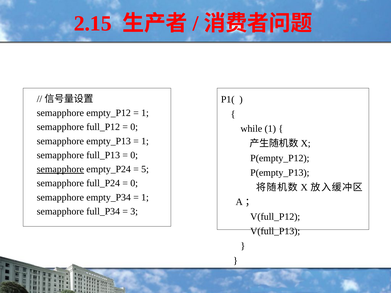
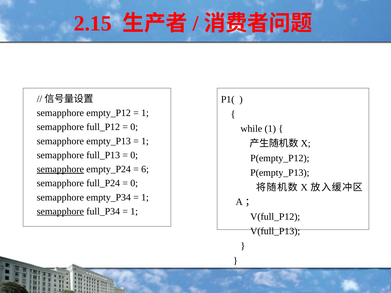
5: 5 -> 6 (145, 169)
semapphore underline: none -> present (60, 212)
3: 3 -> 1 (134, 212)
